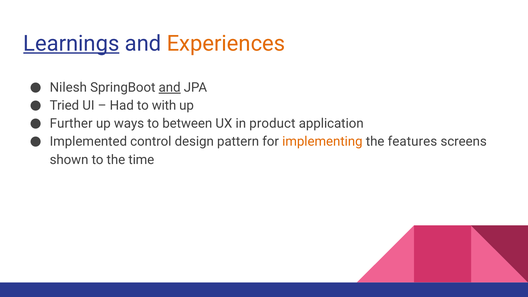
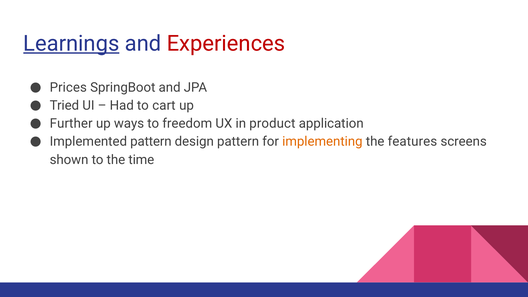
Experiences colour: orange -> red (226, 44)
Nilesh: Nilesh -> Prices (68, 88)
and underline: present -> none (170, 88)
with: with -> cart (164, 106)
between: between -> freedom (187, 124)
Implemented control: control -> pattern (151, 142)
